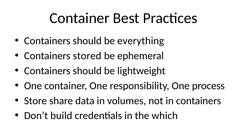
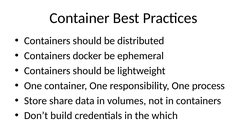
everything: everything -> distributed (141, 41)
stored: stored -> docker (87, 56)
